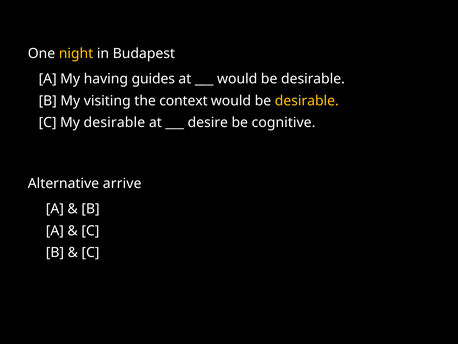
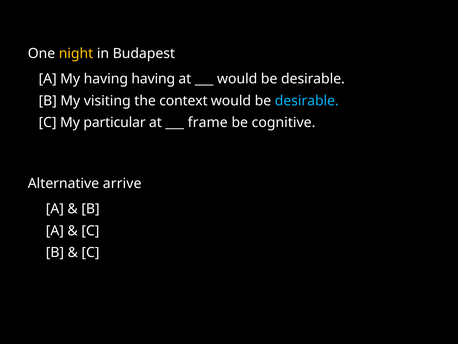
having guides: guides -> having (153, 79)
desirable colour: yellow -> light blue (307, 101)
My desirable: desirable -> particular (115, 122)
desire: desire -> frame (208, 122)
